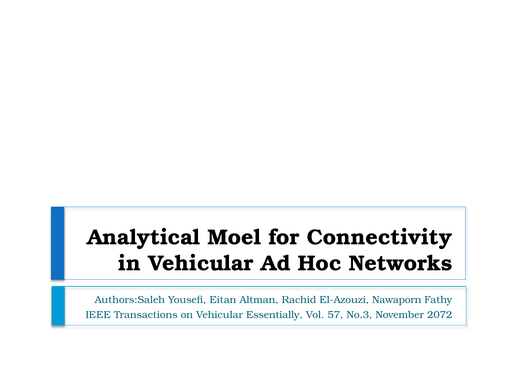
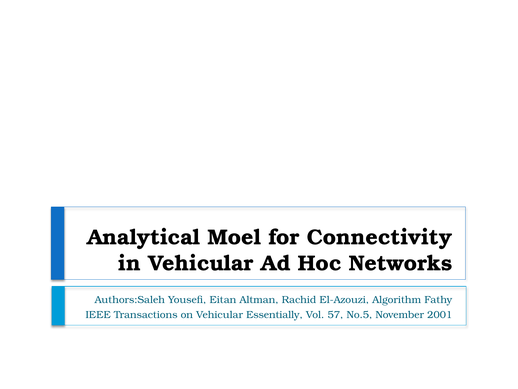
Nawaporn: Nawaporn -> Algorithm (397, 300)
No.3: No.3 -> No.5 (359, 314)
2072: 2072 -> 2001 (440, 314)
